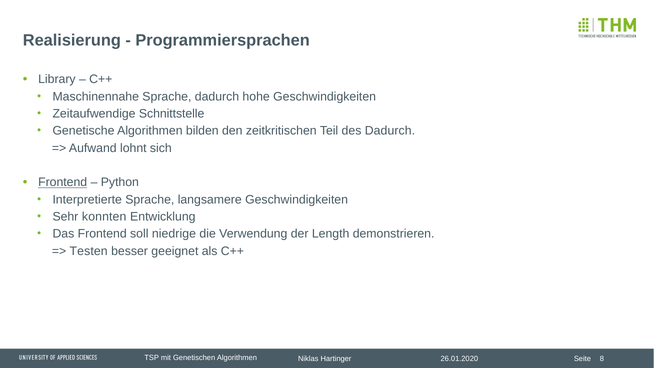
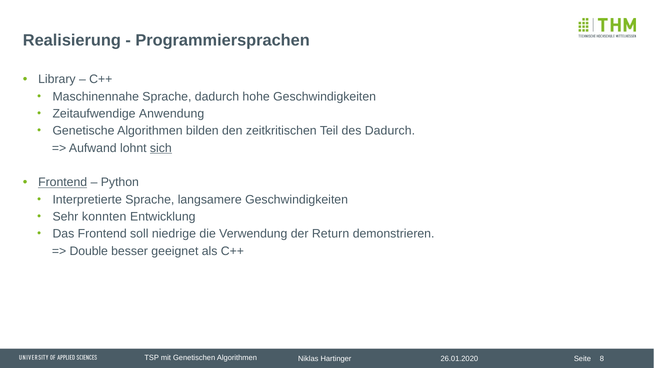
Schnittstelle: Schnittstelle -> Anwendung (172, 114)
sich underline: none -> present (161, 148)
Length: Length -> Return (331, 234)
Testen: Testen -> Double (89, 251)
